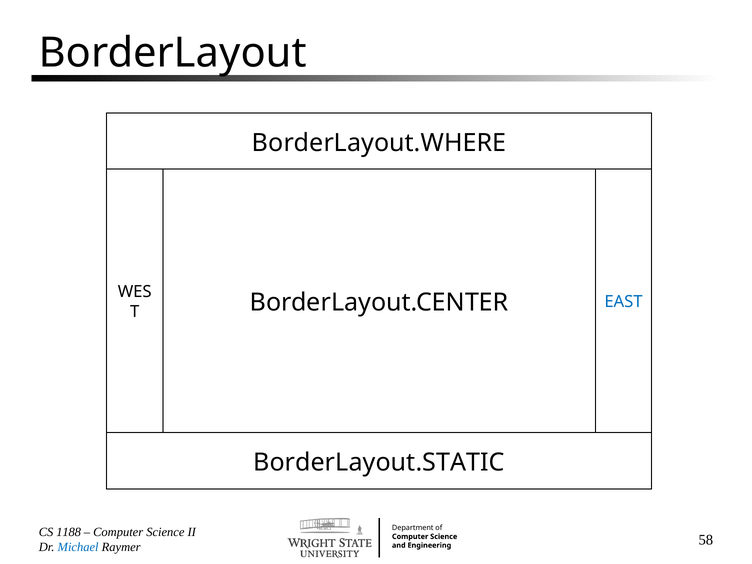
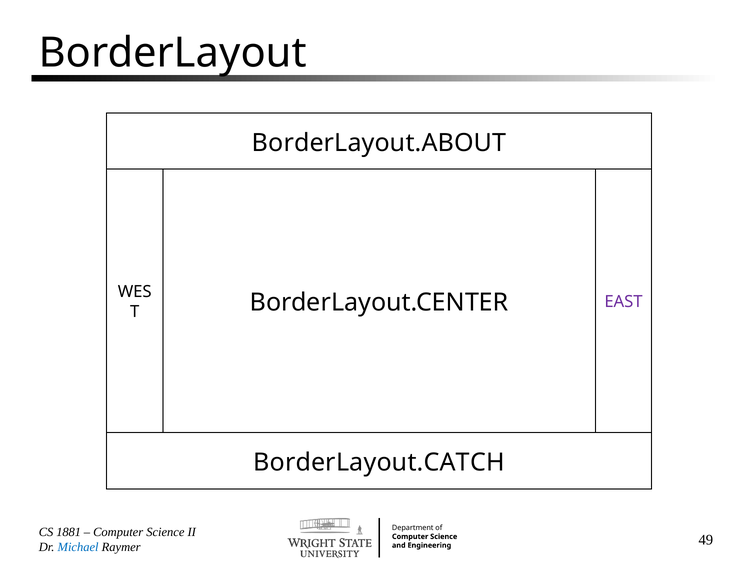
BorderLayout.WHERE: BorderLayout.WHERE -> BorderLayout.ABOUT (379, 143)
EAST colour: blue -> purple (624, 302)
BorderLayout.STATIC: BorderLayout.STATIC -> BorderLayout.CATCH (379, 462)
1188: 1188 -> 1881 (69, 532)
58: 58 -> 49 (706, 540)
